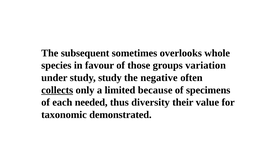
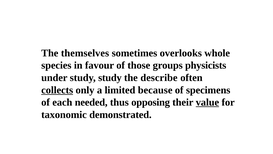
subsequent: subsequent -> themselves (85, 53)
variation: variation -> physicists (206, 65)
negative: negative -> describe (159, 77)
diversity: diversity -> opposing (151, 102)
value underline: none -> present (207, 102)
